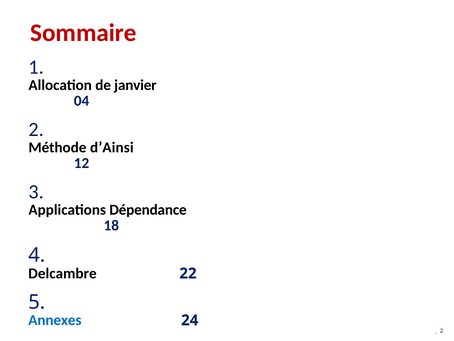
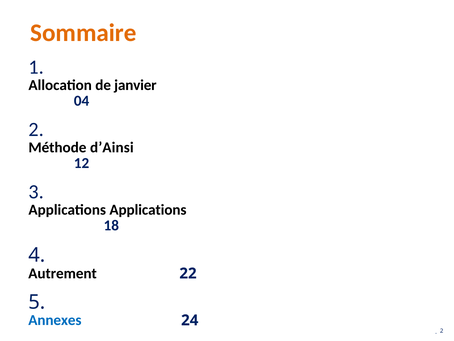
Sommaire colour: red -> orange (83, 33)
Applications Dépendance: Dépendance -> Applications (148, 210)
Delcambre: Delcambre -> Autrement (63, 273)
